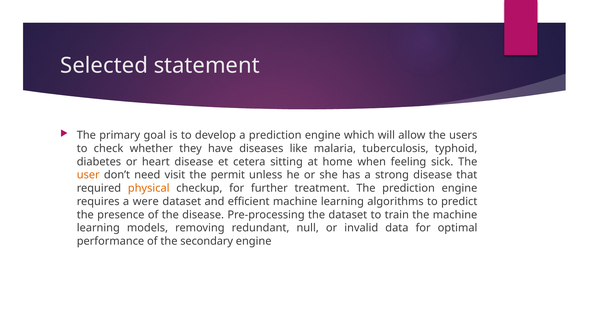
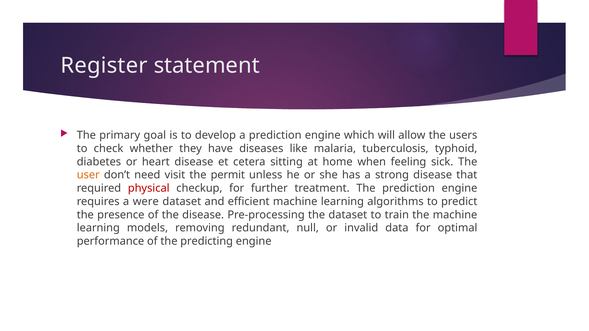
Selected: Selected -> Register (104, 66)
physical colour: orange -> red (149, 188)
secondary: secondary -> predicting (207, 241)
